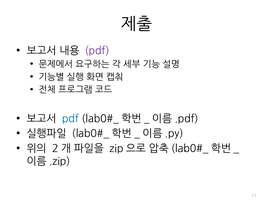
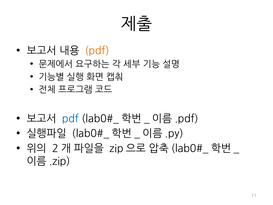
pdf colour: purple -> orange (97, 51)
